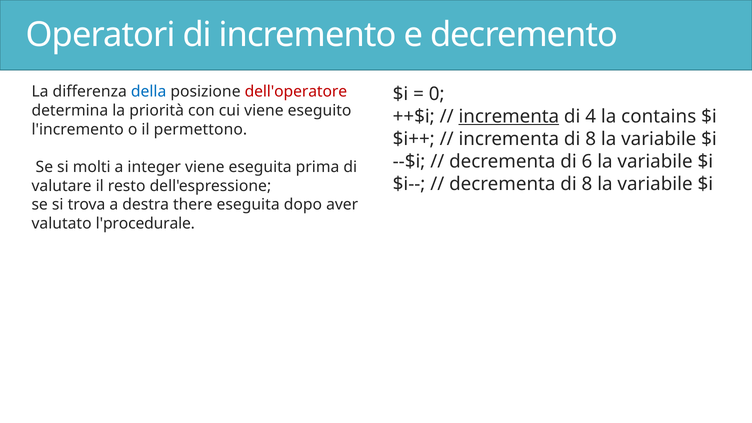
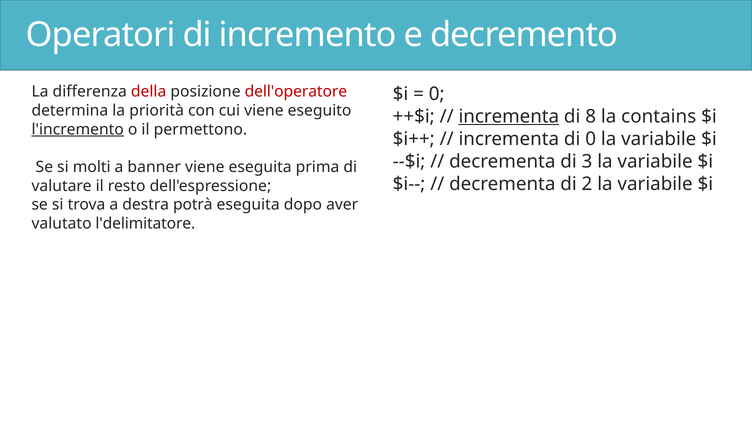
della colour: blue -> red (149, 92)
4: 4 -> 8 (591, 116)
l'incremento underline: none -> present (78, 129)
incrementa di 8: 8 -> 0 (591, 139)
6: 6 -> 3 (587, 162)
integer: integer -> banner (154, 167)
decrementa di 8: 8 -> 2 (587, 184)
there: there -> potrà (193, 205)
l'procedurale: l'procedurale -> l'delimitatore (145, 224)
